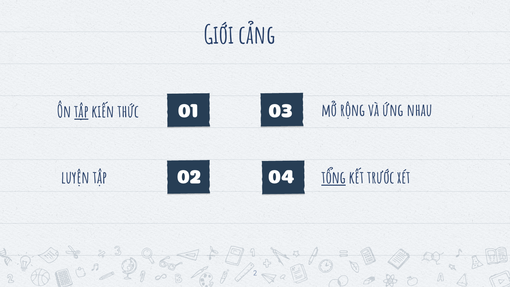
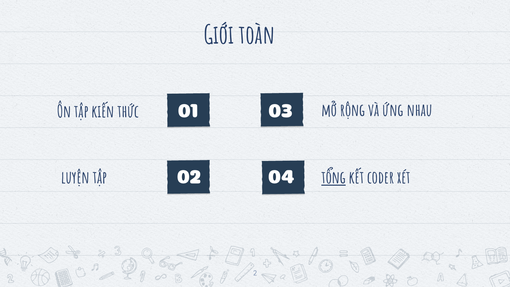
cảng: cảng -> toàn (257, 35)
tập underline: present -> none (81, 112)
trước: trước -> coder (381, 178)
